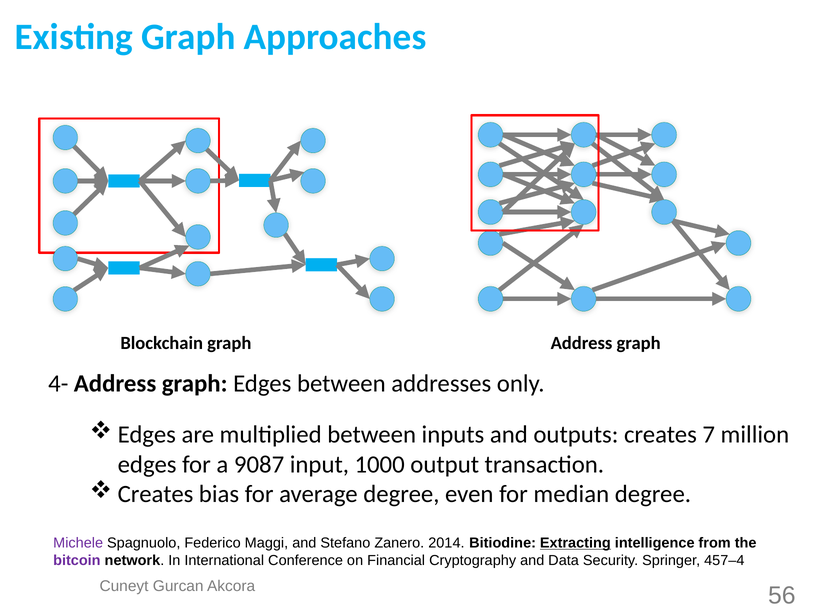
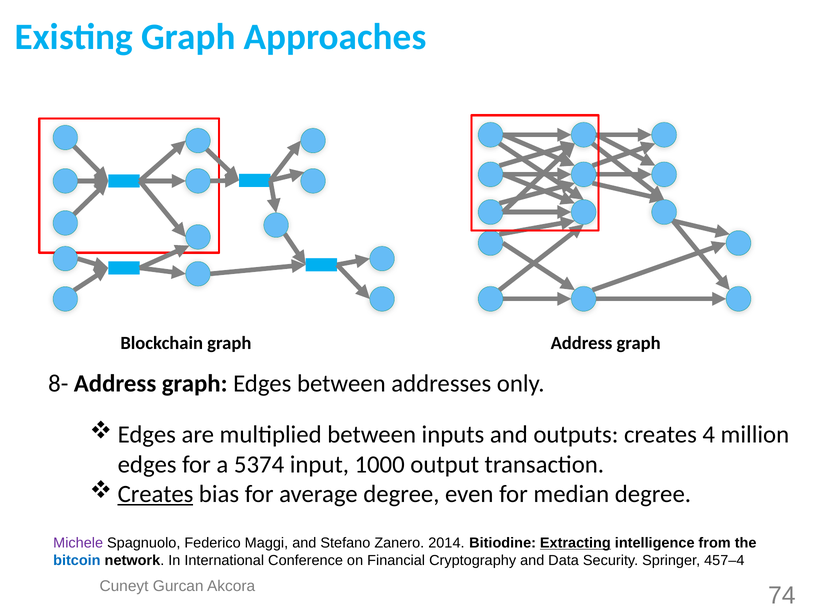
4-: 4- -> 8- (58, 384)
7: 7 -> 4 (709, 435)
9087: 9087 -> 5374 (259, 464)
Creates underline: none -> present (156, 494)
bitcoin colour: purple -> blue (77, 560)
56: 56 -> 74 (782, 595)
